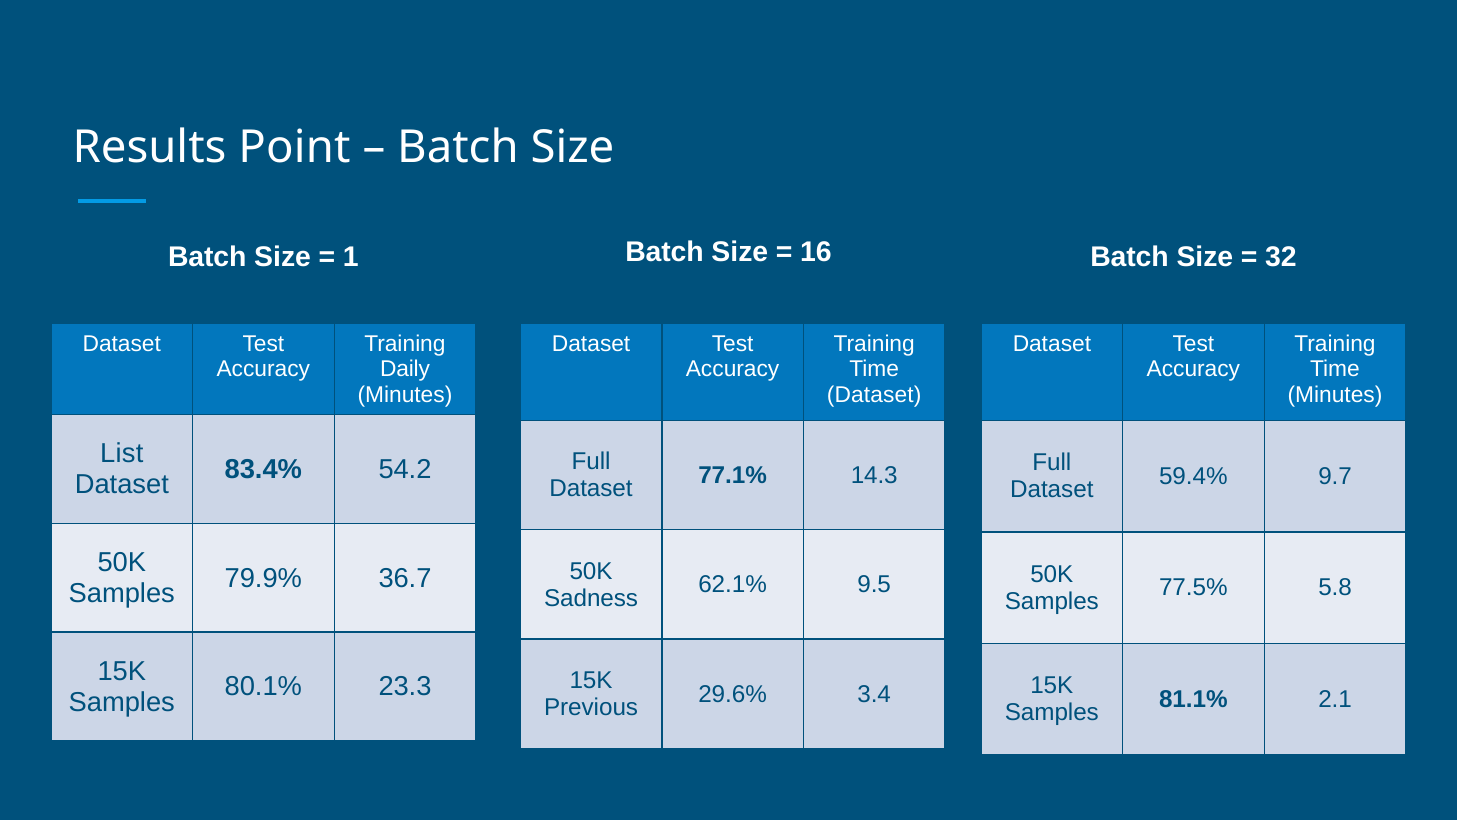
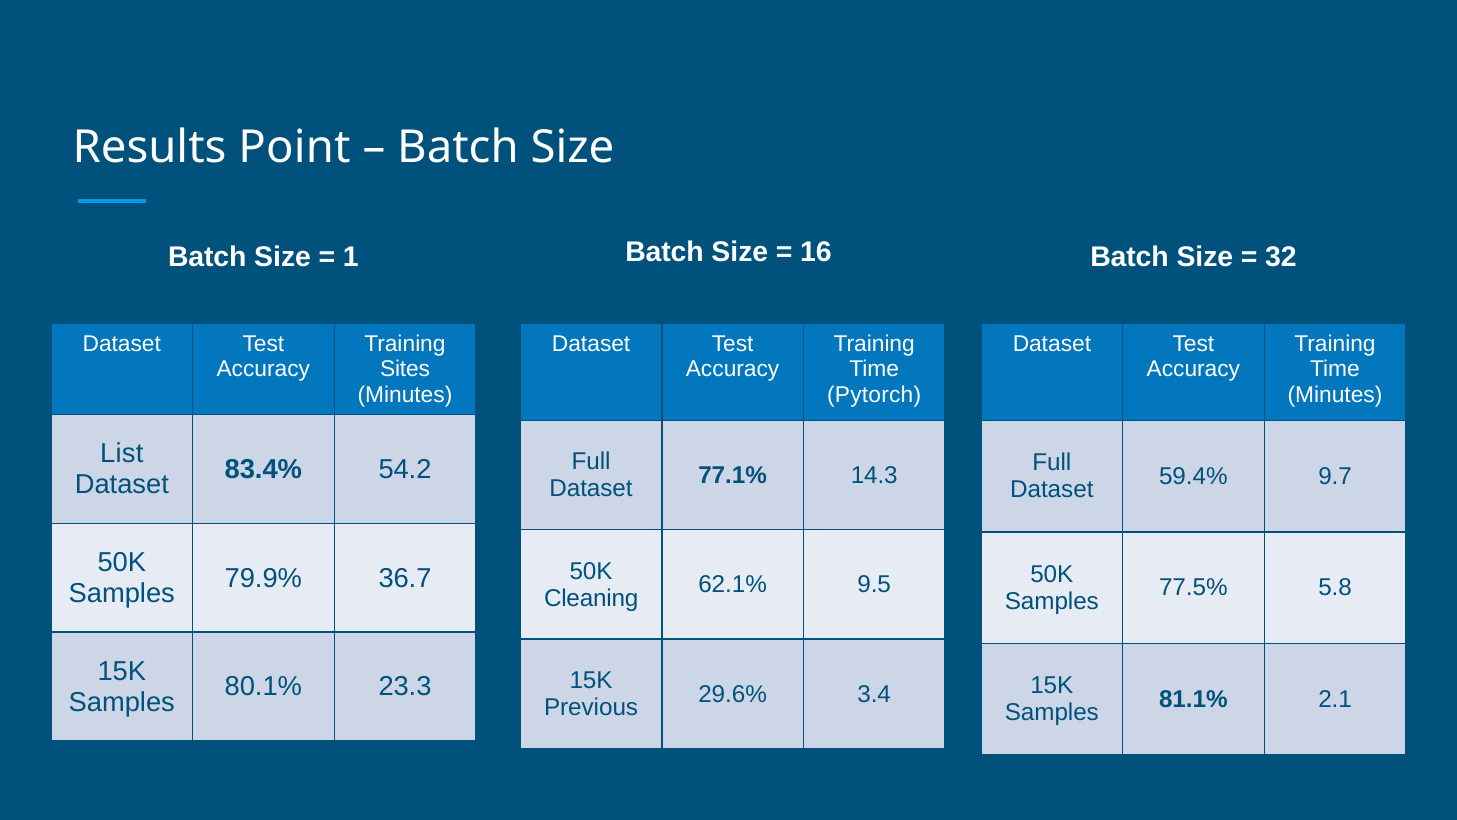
Daily: Daily -> Sites (405, 369)
Dataset: Dataset -> Pytorch (874, 395)
Sadness: Sadness -> Cleaning (591, 598)
